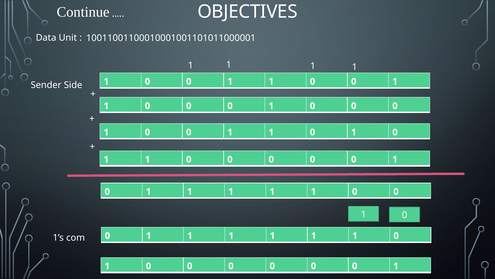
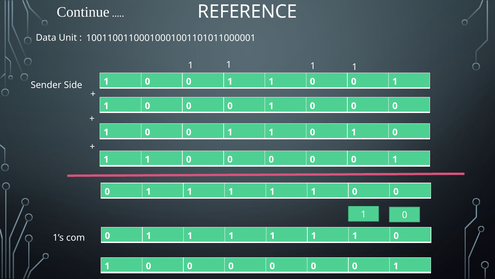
OBJECTIVES: OBJECTIVES -> REFERENCE (247, 12)
